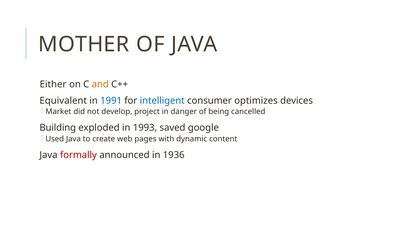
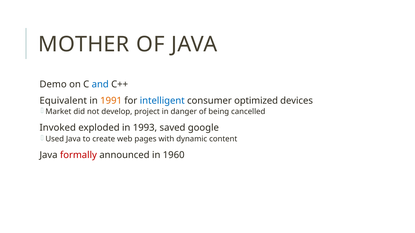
Either: Either -> Demo (53, 84)
and colour: orange -> blue (100, 84)
1991 colour: blue -> orange (111, 101)
optimizes: optimizes -> optimized (256, 101)
Building: Building -> Invoked (58, 128)
1936: 1936 -> 1960 (174, 155)
